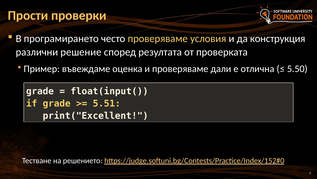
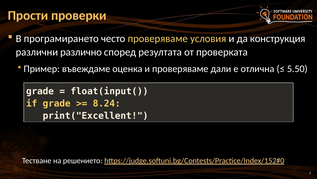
решение: решение -> различно (81, 52)
5.51: 5.51 -> 8.24 (107, 103)
